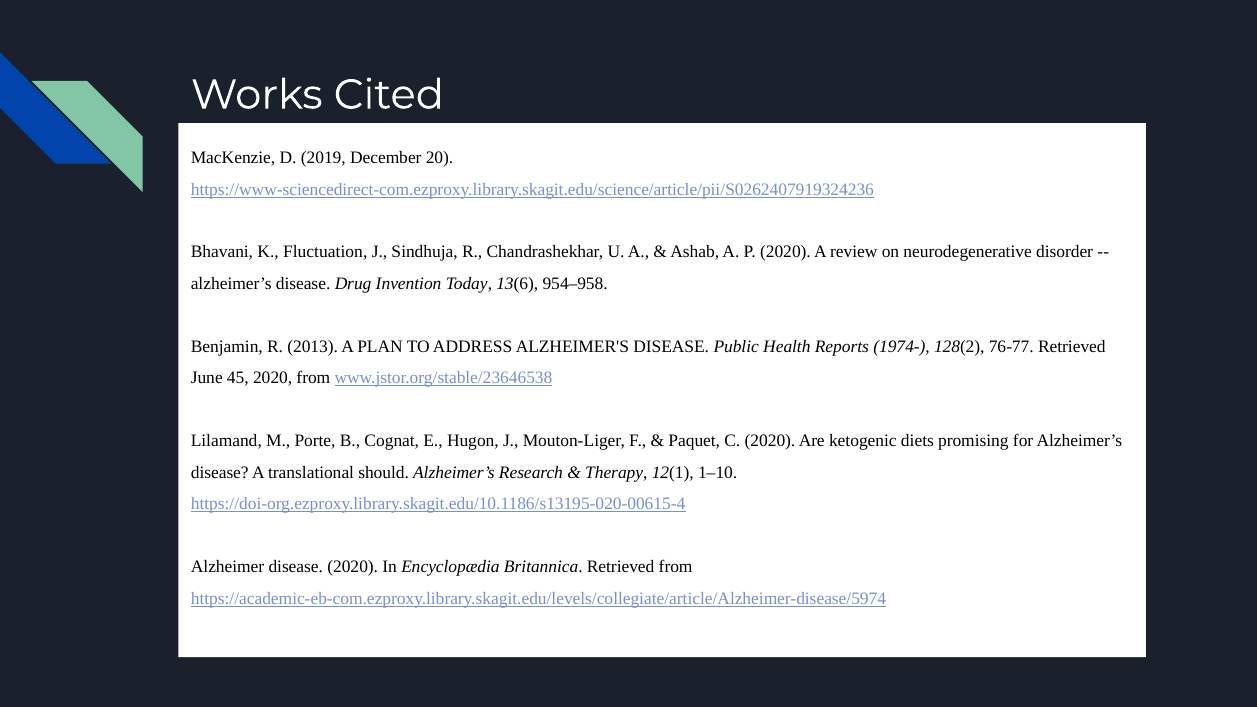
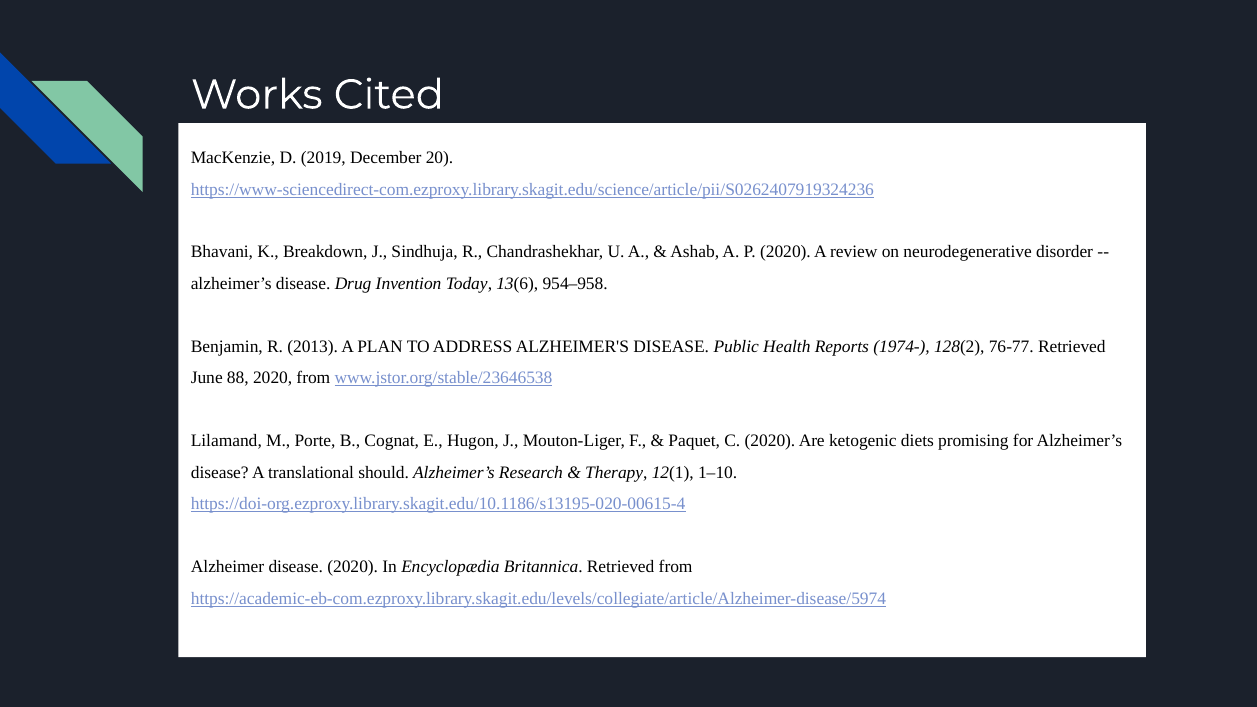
Fluctuation: Fluctuation -> Breakdown (325, 252)
45: 45 -> 88 (238, 378)
